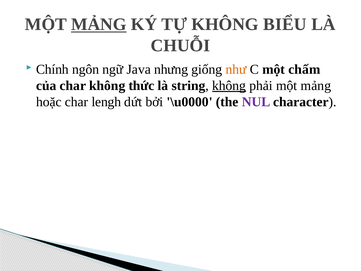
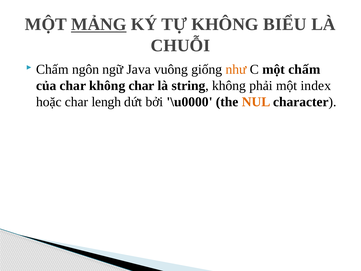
Chính: Chính -> Chấm (52, 69)
nhưng: nhưng -> vuông (171, 69)
không thức: thức -> char (142, 86)
không underline: present -> none (229, 86)
phải một mảng: mảng -> index (316, 86)
NUL colour: purple -> orange (256, 102)
